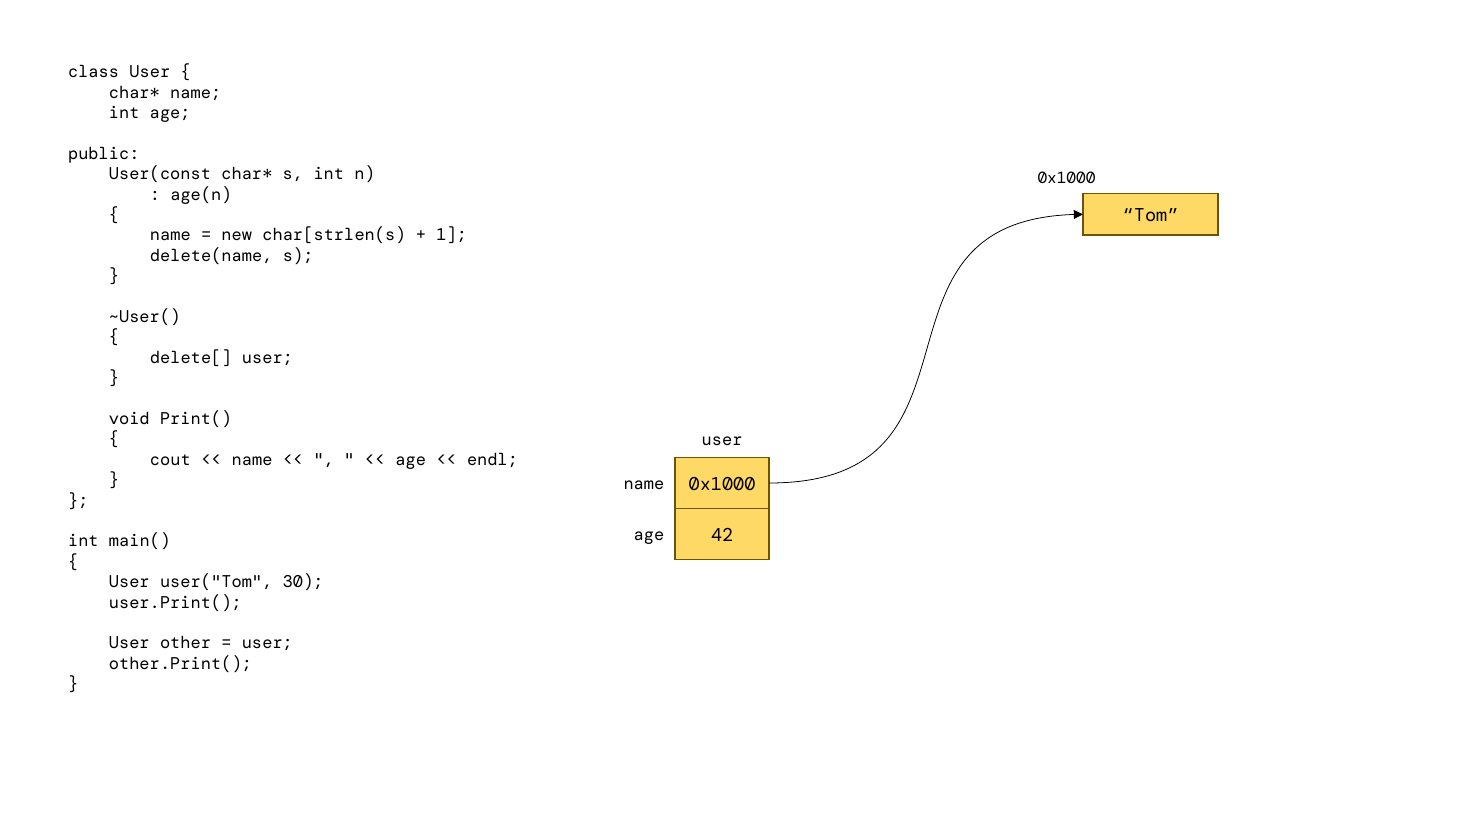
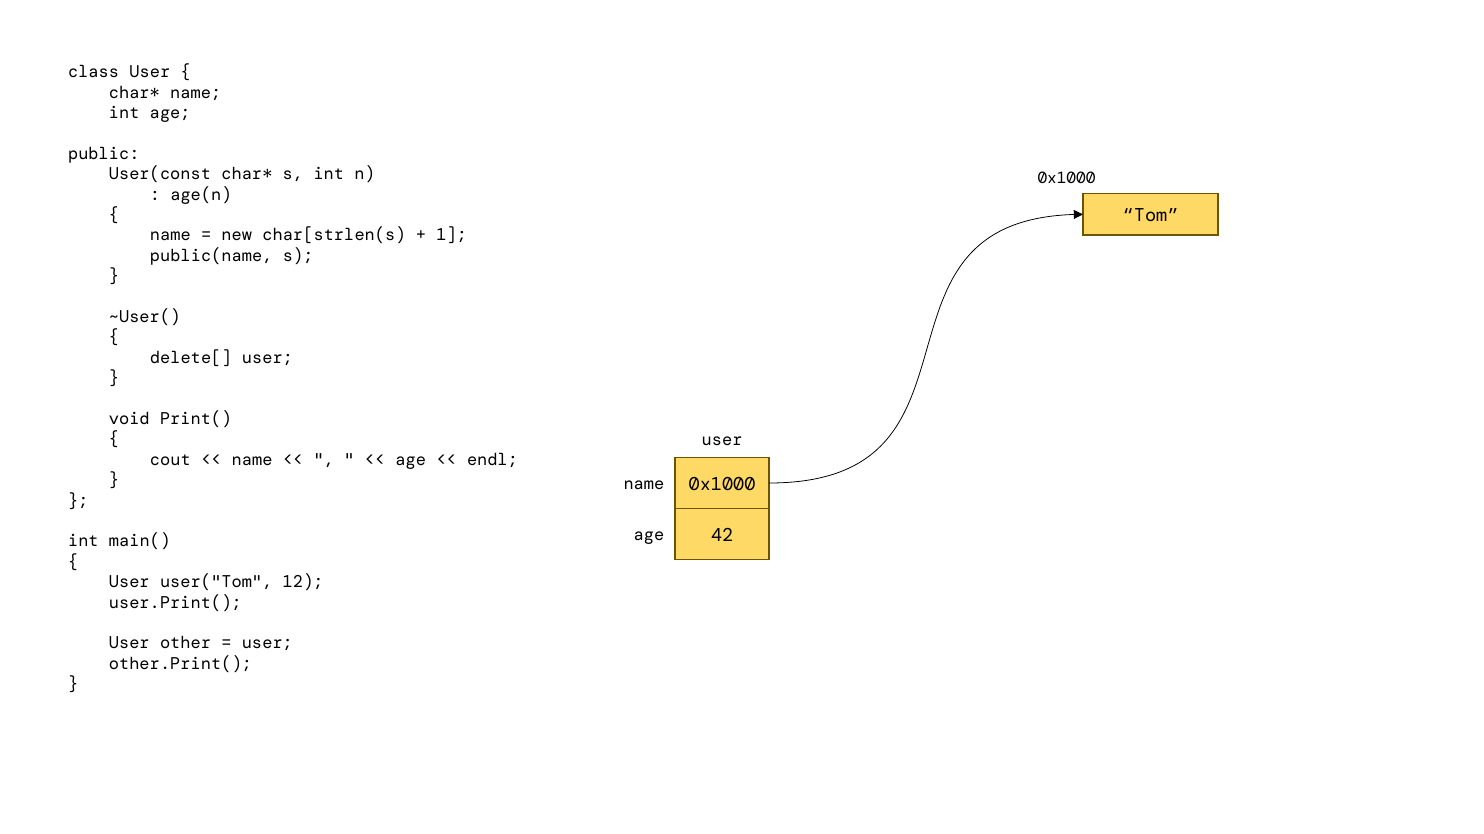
delete(name: delete(name -> public(name (211, 256)
30: 30 -> 12 (303, 583)
